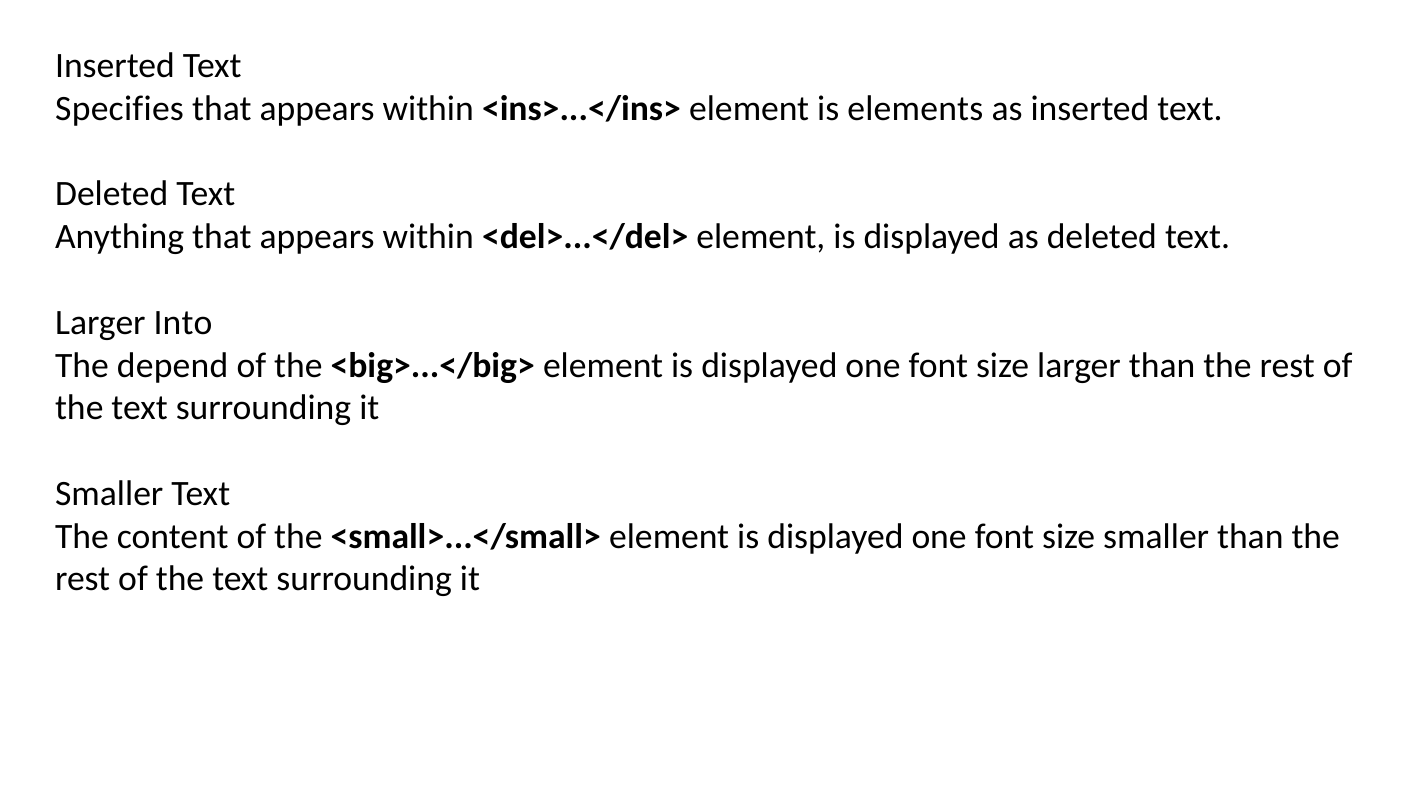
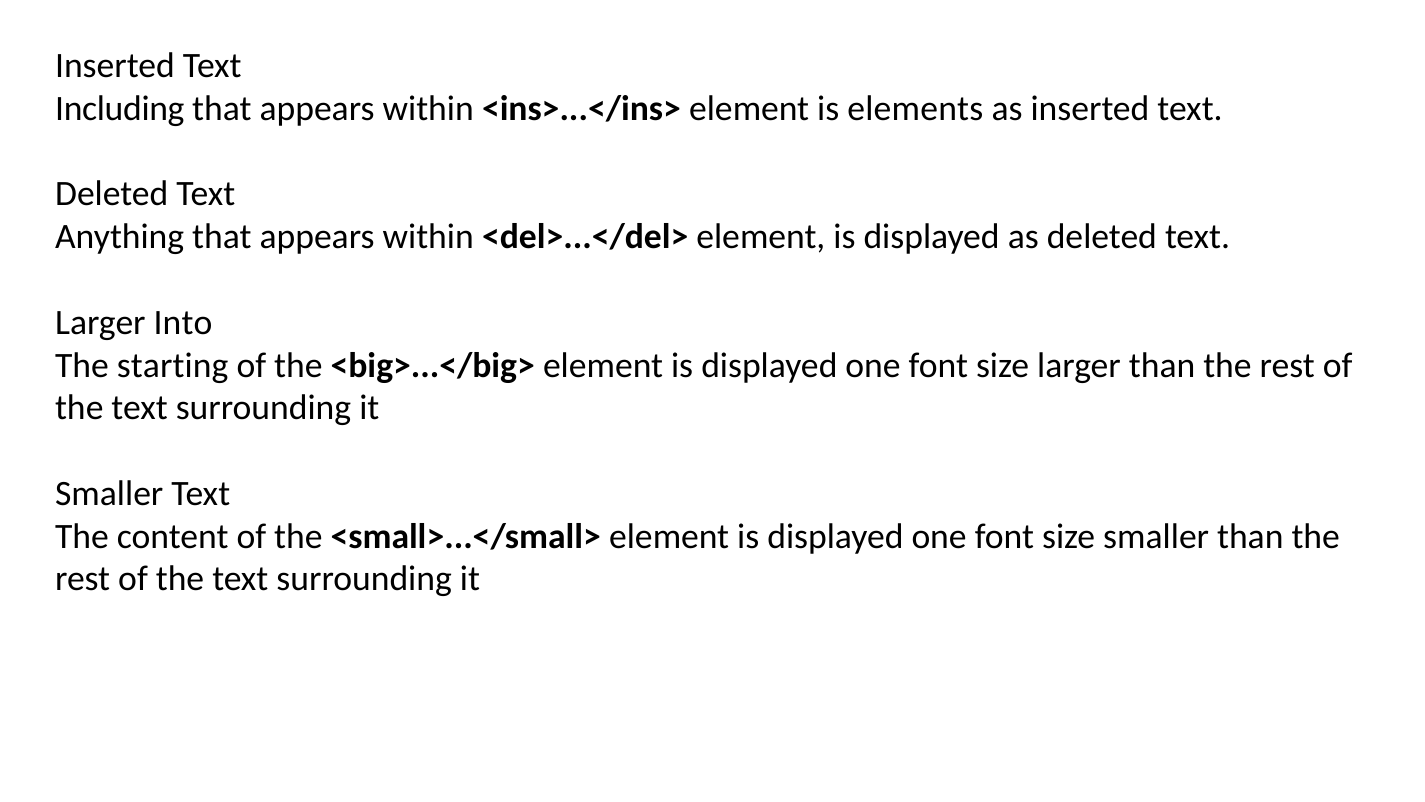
Specifies: Specifies -> Including (120, 109)
depend: depend -> starting (173, 365)
